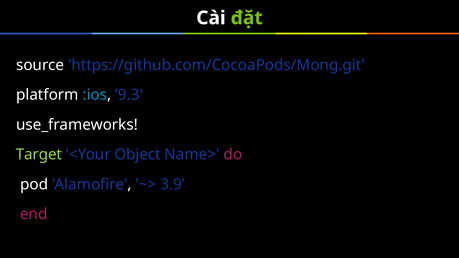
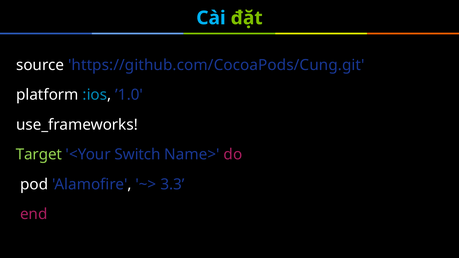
Cài colour: white -> light blue (211, 18)
https://github.com/CocoaPods/Mong.git: https://github.com/CocoaPods/Mong.git -> https://github.com/CocoaPods/Cung.git (216, 65)
’9.3: ’9.3 -> ’1.0 (129, 95)
Object: Object -> Switch (138, 155)
3.9: 3.9 -> 3.3 (173, 184)
